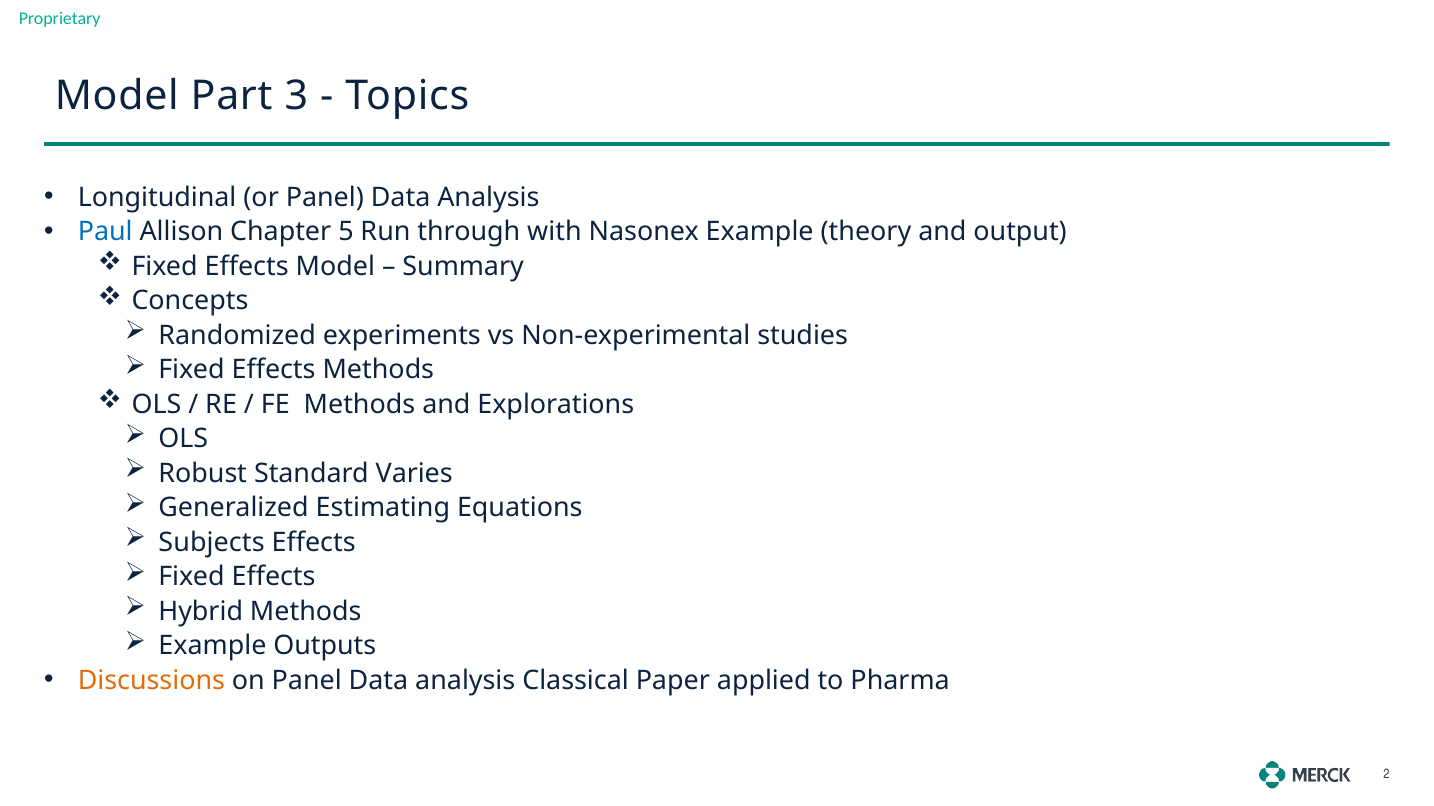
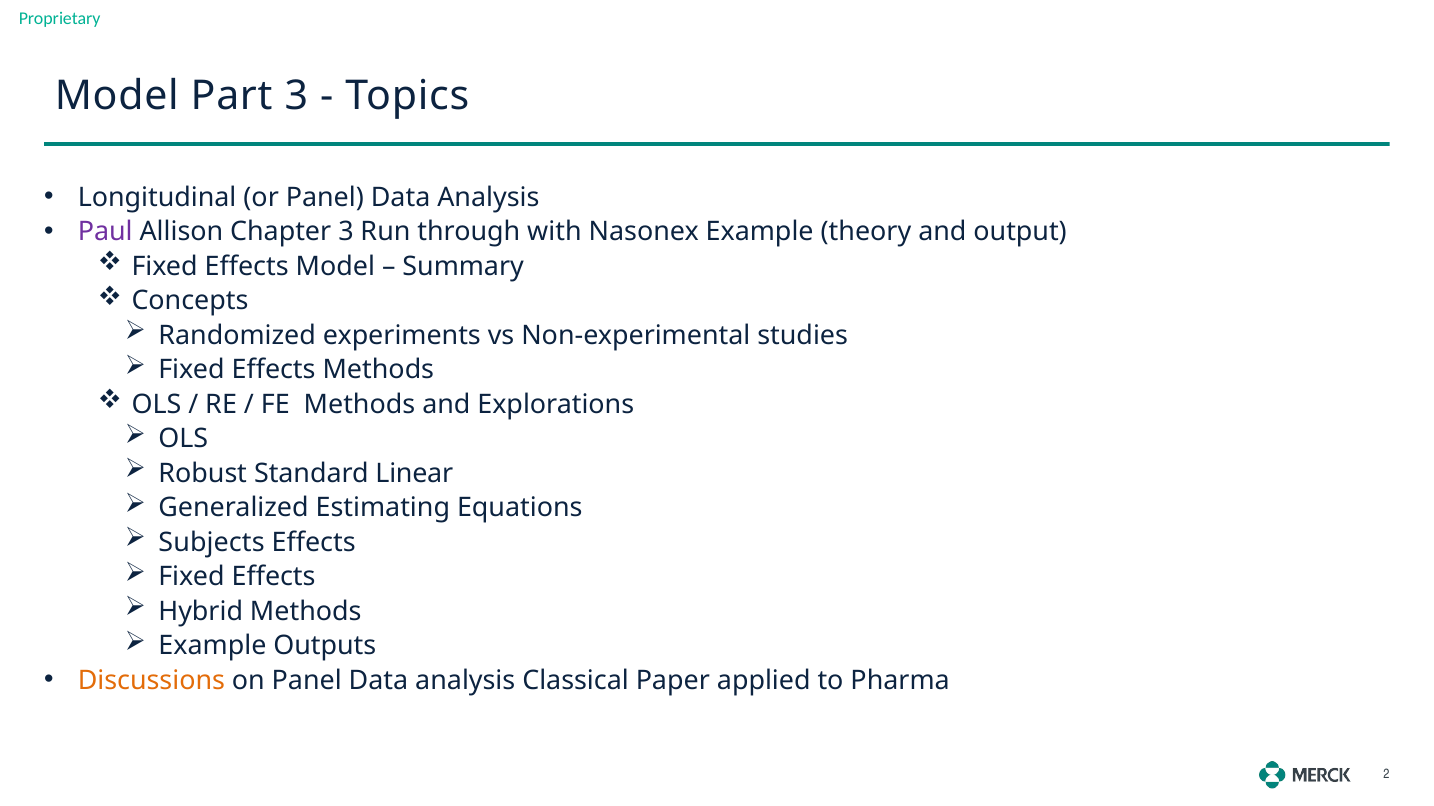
Paul colour: blue -> purple (105, 232)
Chapter 5: 5 -> 3 (346, 232)
Varies: Varies -> Linear (414, 474)
